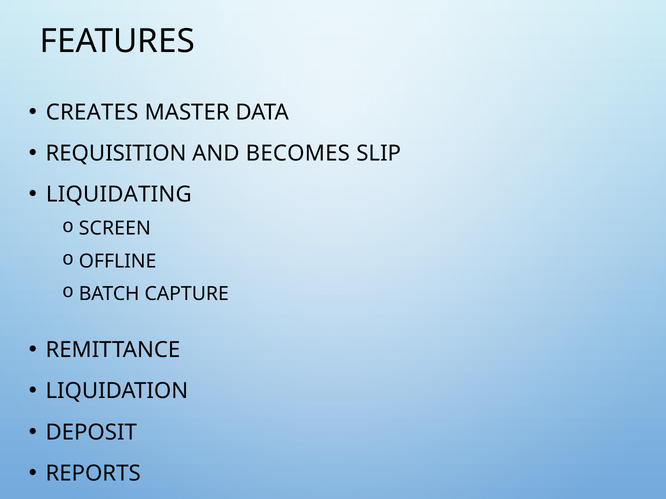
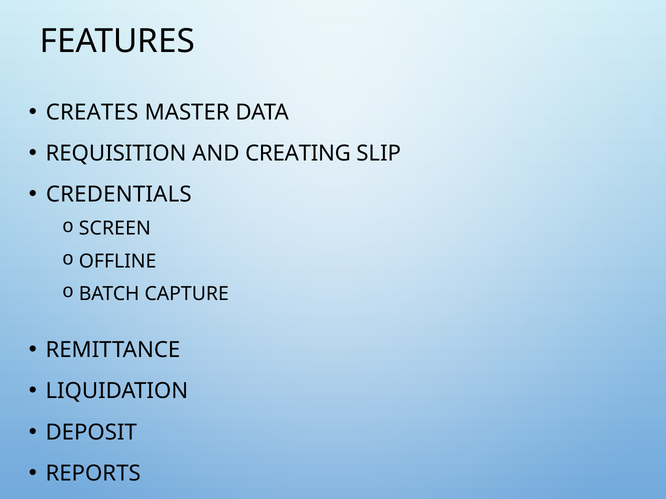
BECOMES: BECOMES -> CREATING (298, 154)
LIQUIDATING: LIQUIDATING -> CREDENTIALS (119, 195)
